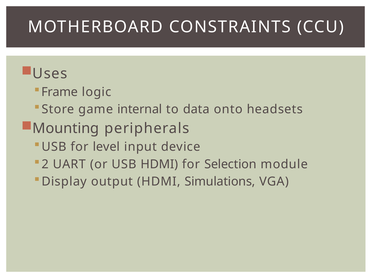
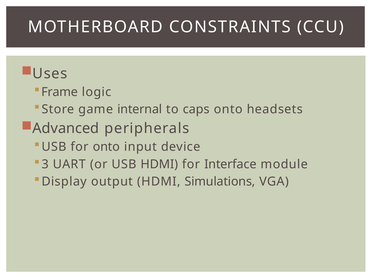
data: data -> caps (196, 109)
Mounting: Mounting -> Advanced (66, 128)
for level: level -> onto (106, 147)
2: 2 -> 3 (45, 164)
Selection: Selection -> Interface (230, 164)
